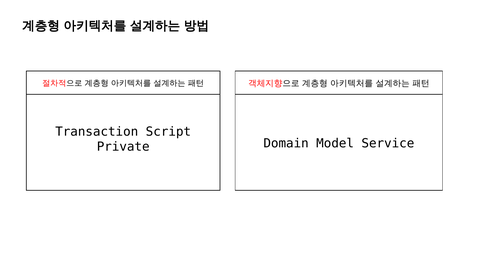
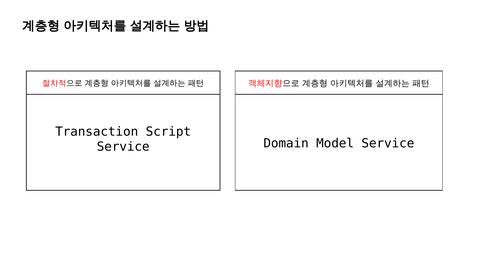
Private: Private -> Service (123, 147)
